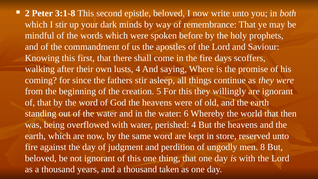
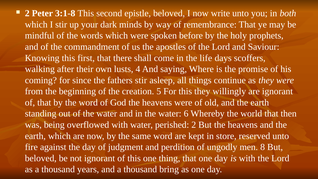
the fire: fire -> life (206, 58)
perished 4: 4 -> 2 (194, 125)
taken: taken -> bring (169, 170)
